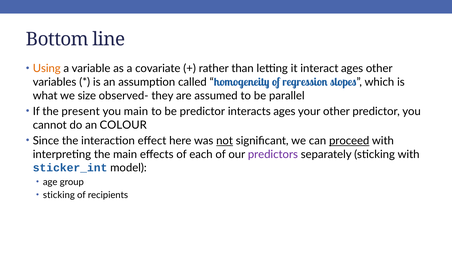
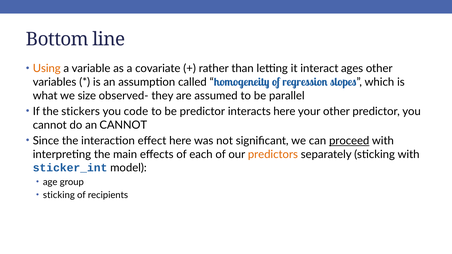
present: present -> stickers (81, 112)
you main: main -> code (136, 112)
interacts ages: ages -> here (284, 112)
an COLOUR: COLOUR -> CANNOT (123, 125)
not underline: present -> none (225, 141)
predictors colour: purple -> orange (273, 154)
